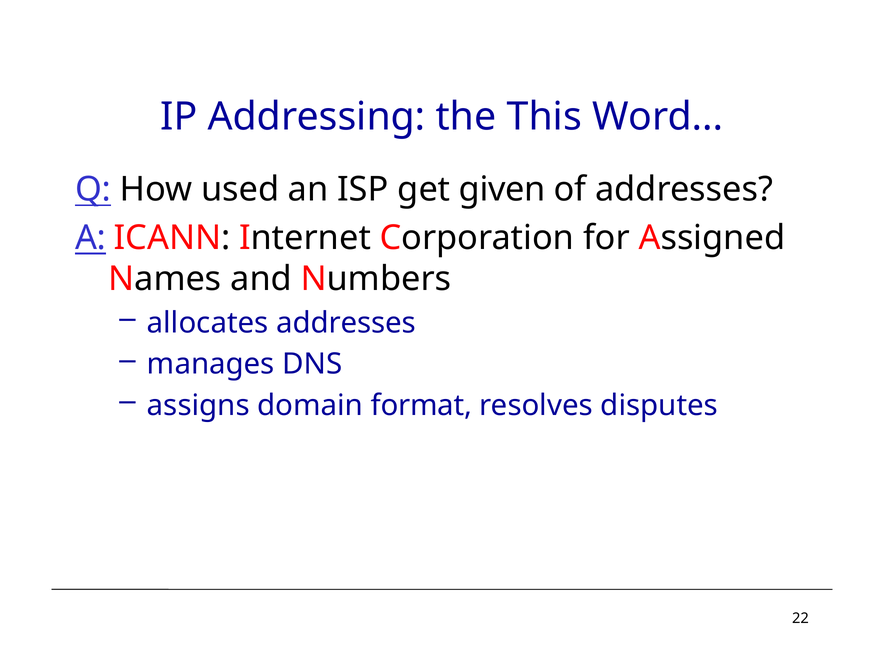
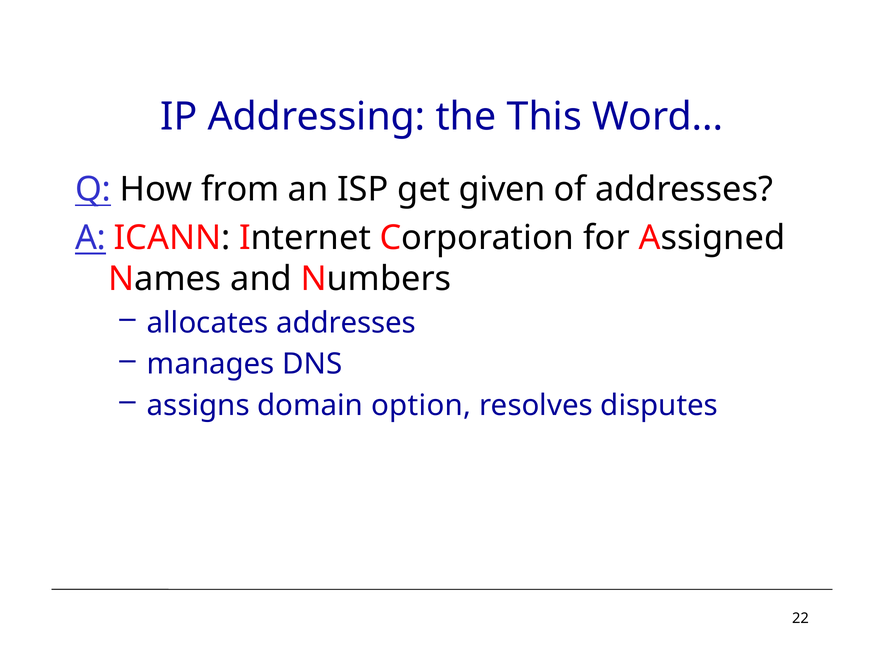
used: used -> from (240, 190)
format: format -> option (421, 405)
